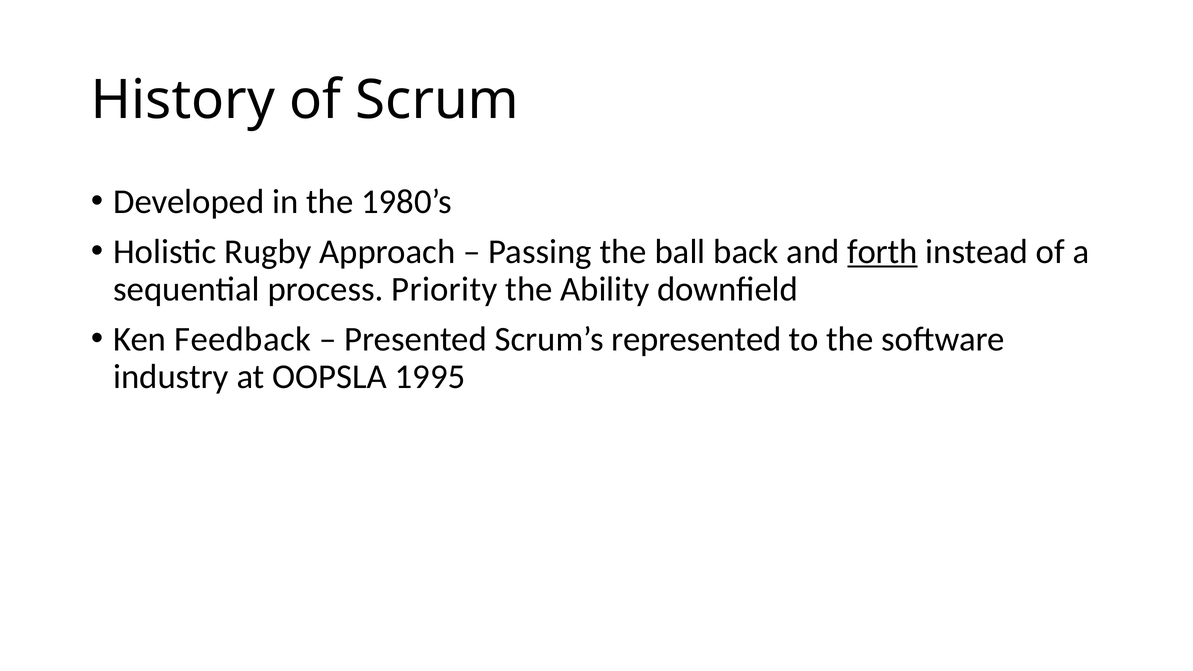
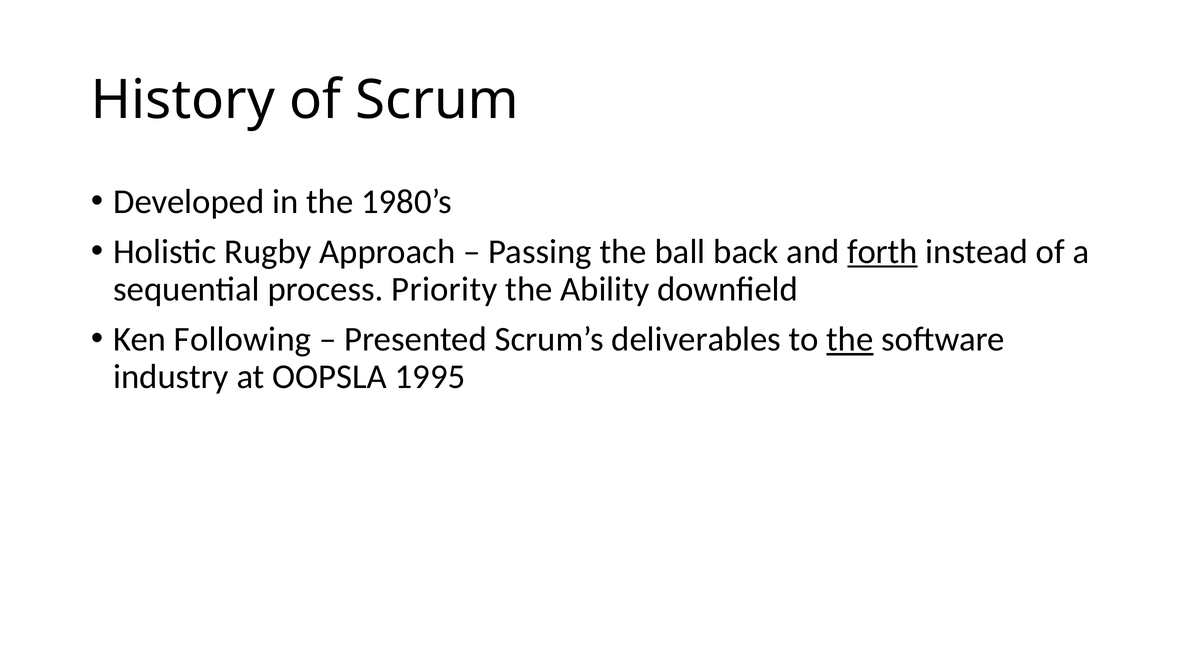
Feedback: Feedback -> Following (243, 339)
represented: represented -> deliverables (696, 339)
the underline: none -> present (850, 339)
